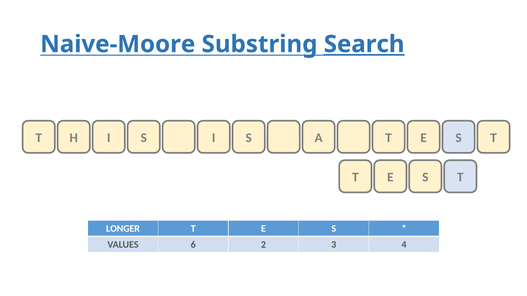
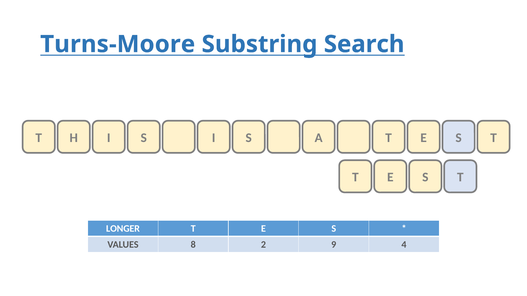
Naive-Moore: Naive-Moore -> Turns-Moore (118, 44)
Search underline: present -> none (364, 44)
6: 6 -> 8 (193, 245)
3: 3 -> 9 (334, 245)
